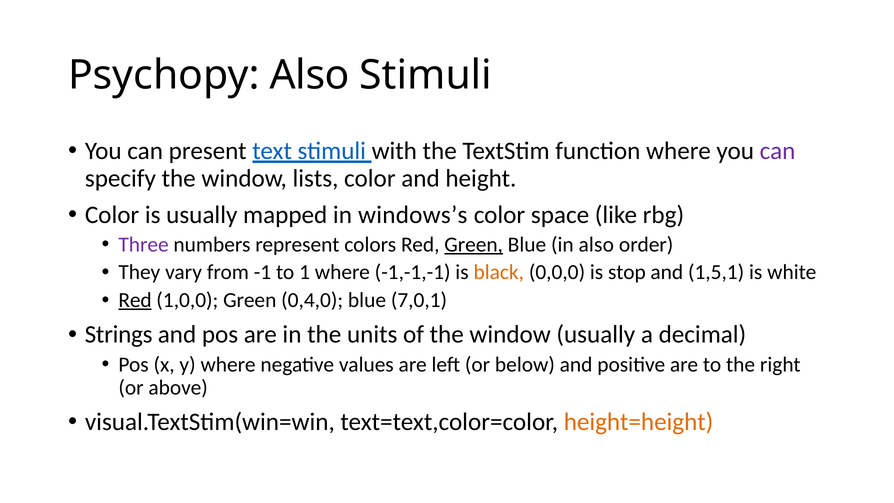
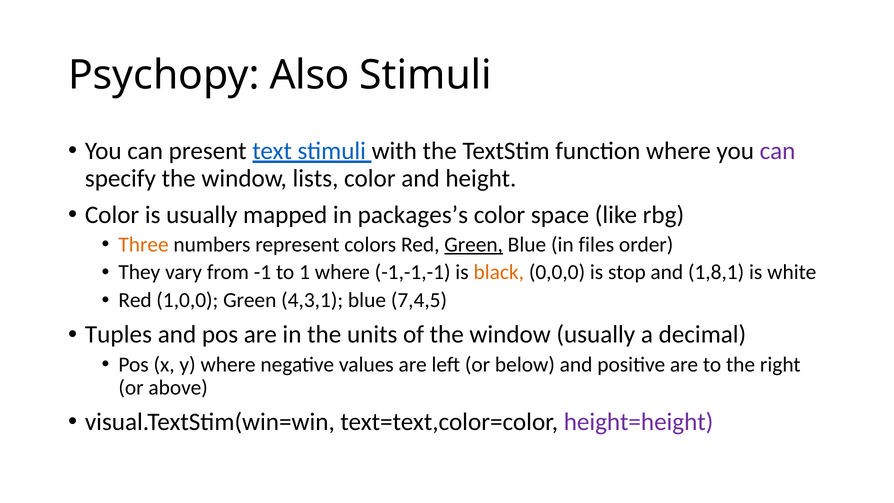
windows’s: windows’s -> packages’s (413, 215)
Three colour: purple -> orange (144, 245)
in also: also -> files (596, 245)
1,5,1: 1,5,1 -> 1,8,1 (716, 272)
Red underline: present -> none (135, 300)
0,4,0: 0,4,0 -> 4,3,1 (312, 300)
7,0,1: 7,0,1 -> 7,4,5 (419, 300)
Strings: Strings -> Tuples (118, 335)
height=height colour: orange -> purple (639, 422)
